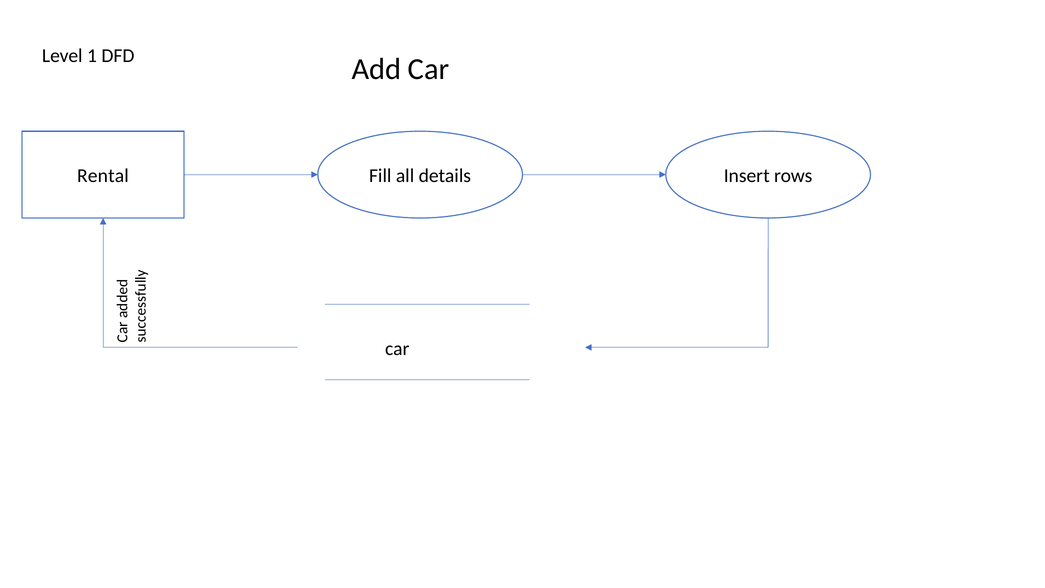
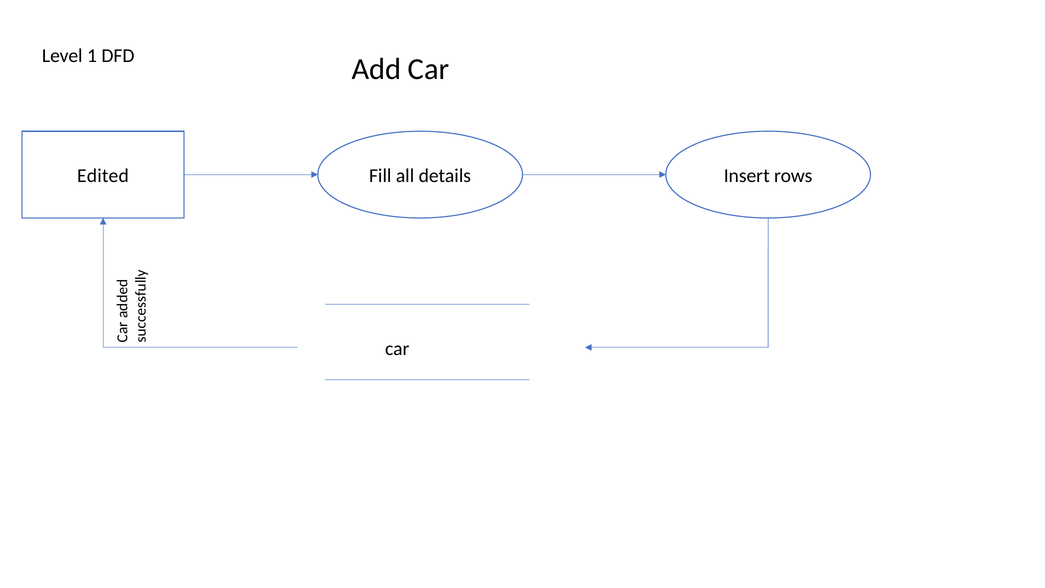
Rental: Rental -> Edited (103, 176)
